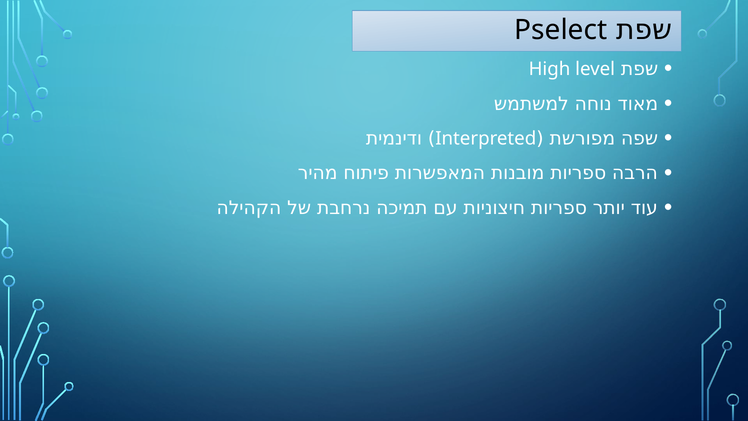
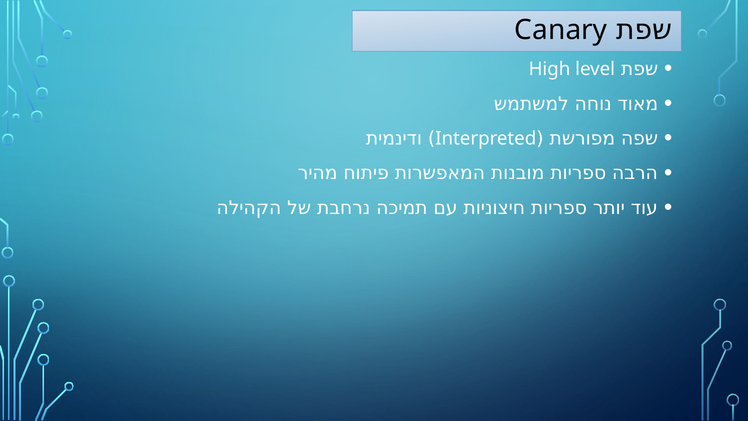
Pselect: Pselect -> Canary (561, 30)
